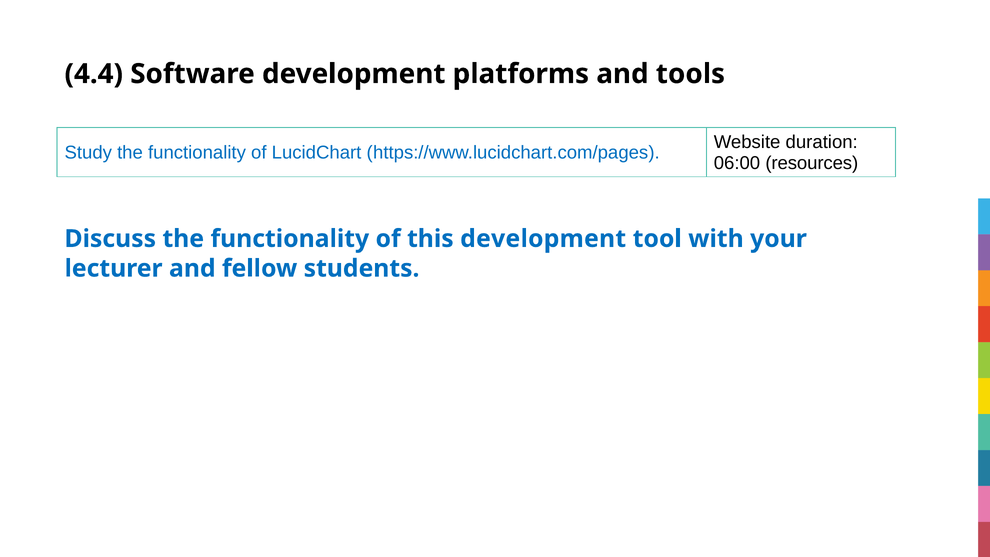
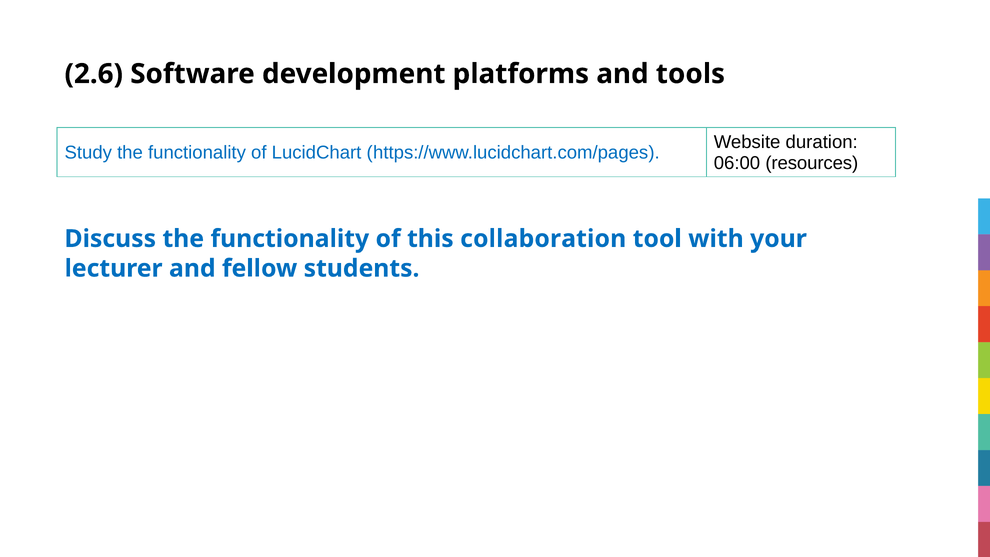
4.4: 4.4 -> 2.6 (94, 74)
this development: development -> collaboration (543, 239)
